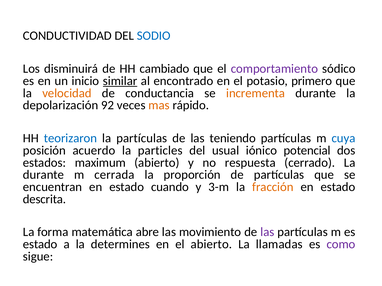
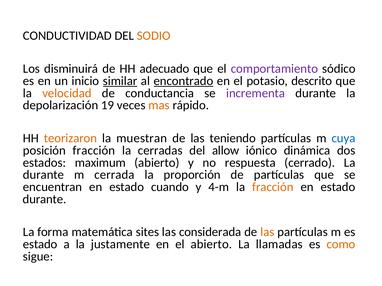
SODIO colour: blue -> orange (154, 36)
cambiado: cambiado -> adecuado (165, 69)
encontrado underline: none -> present (184, 81)
primero: primero -> descrito (312, 81)
incrementa colour: orange -> purple (256, 93)
92: 92 -> 19 (108, 105)
teorizaron colour: blue -> orange (70, 138)
la partículas: partículas -> muestran (142, 138)
posición acuerdo: acuerdo -> fracción (94, 151)
particles: particles -> cerradas (160, 151)
usual: usual -> allow (226, 151)
potencial: potencial -> dinámica (307, 151)
3-m: 3-m -> 4-m (219, 187)
descrita: descrita -> durante (44, 200)
abre: abre -> sites (147, 232)
movimiento: movimiento -> considerada (210, 232)
las colour: purple -> orange (267, 232)
determines: determines -> justamente (120, 245)
como colour: purple -> orange (341, 245)
